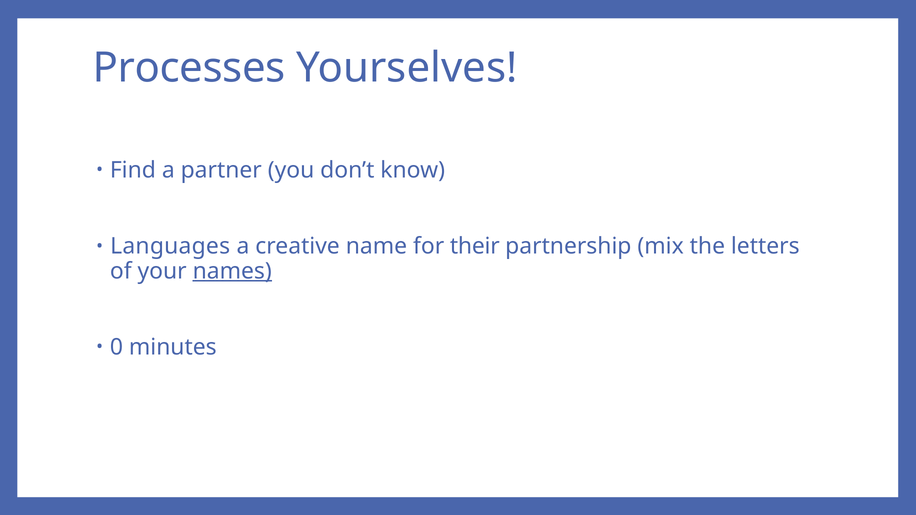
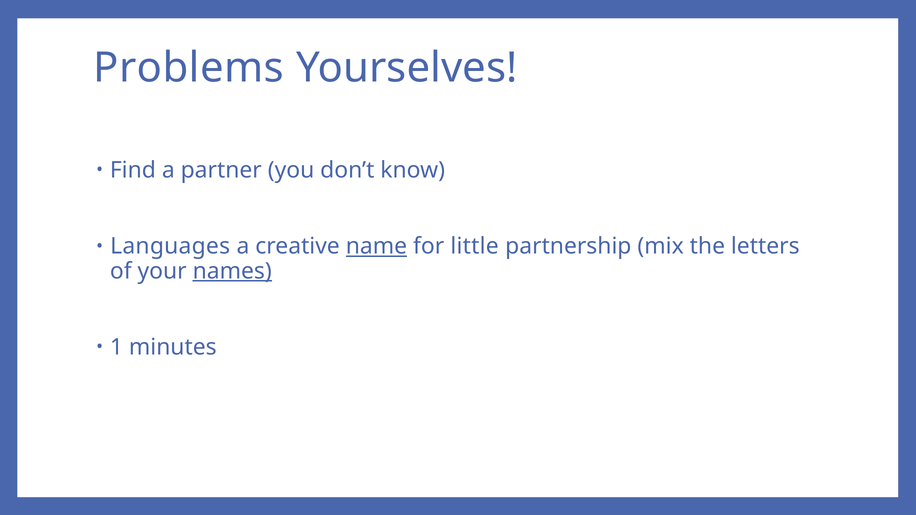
Processes: Processes -> Problems (189, 68)
name underline: none -> present (376, 246)
their: their -> little (475, 246)
0: 0 -> 1 (116, 347)
